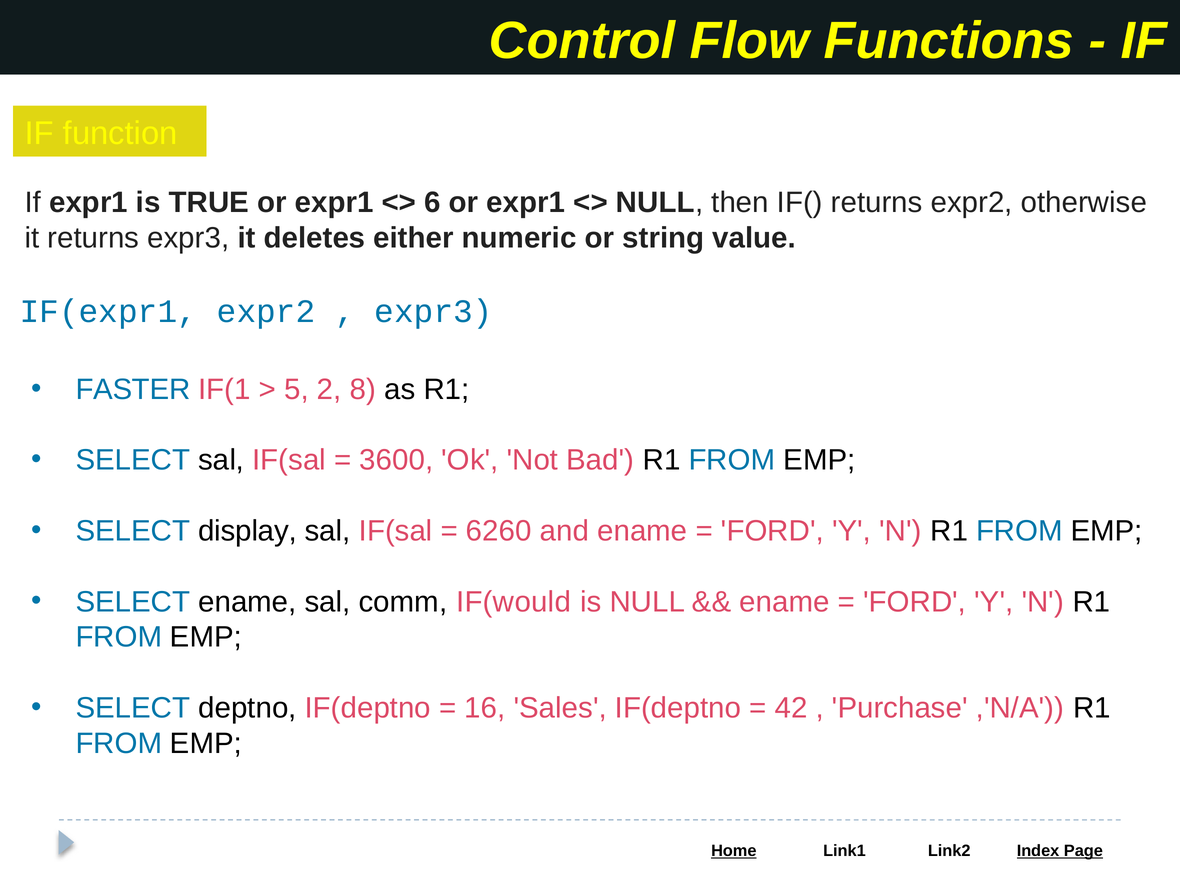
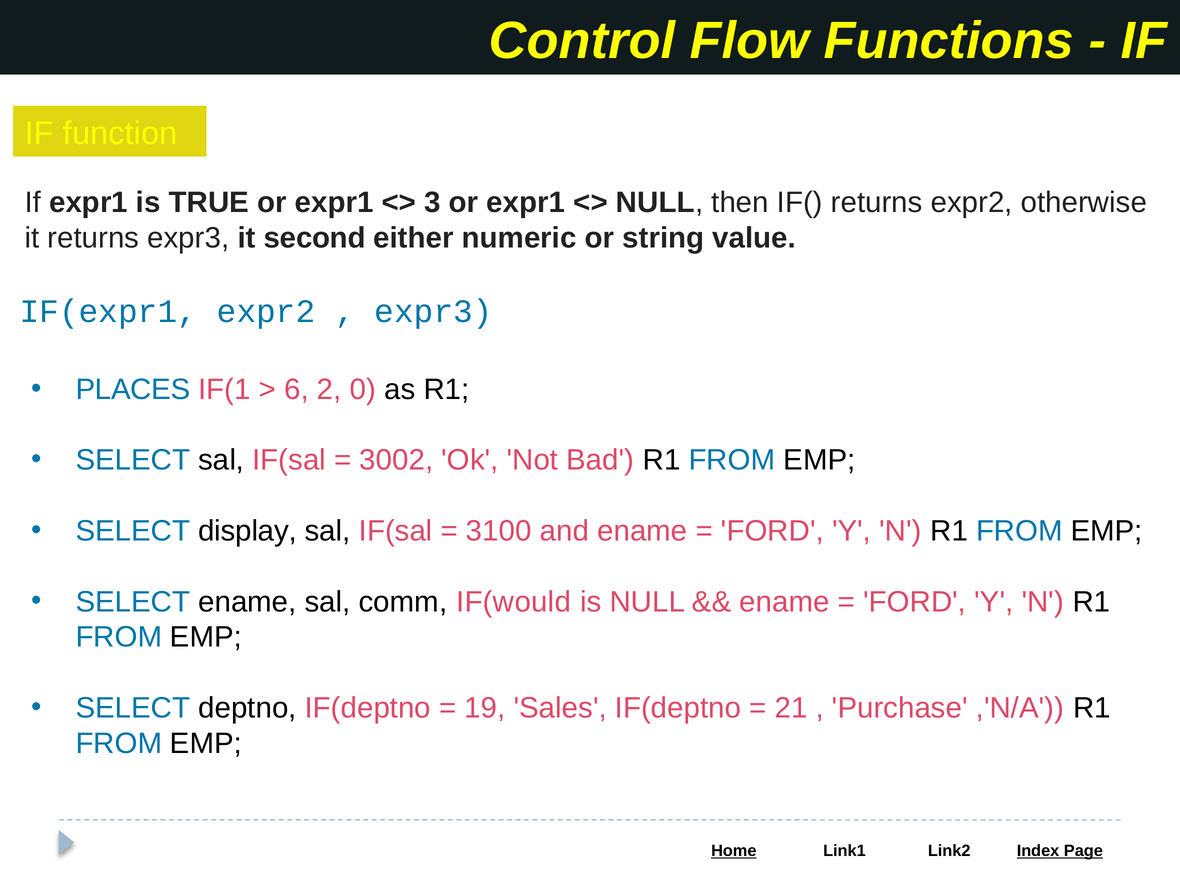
6: 6 -> 3 (433, 203)
deletes: deletes -> second (315, 238)
FASTER: FASTER -> PLACES (133, 389)
5: 5 -> 6 (296, 389)
8: 8 -> 0 (363, 389)
3600: 3600 -> 3002 (396, 460)
6260: 6260 -> 3100 (499, 531)
16: 16 -> 19 (485, 708)
42: 42 -> 21 (791, 708)
